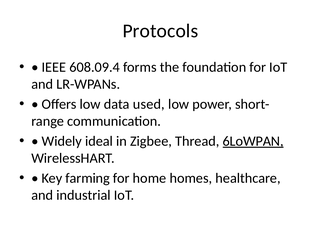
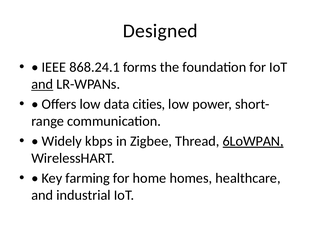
Protocols: Protocols -> Designed (160, 31)
608.09.4: 608.09.4 -> 868.24.1 (95, 67)
and underline: none -> present (42, 84)
used: used -> cities (149, 104)
ideal: ideal -> kbps (99, 142)
